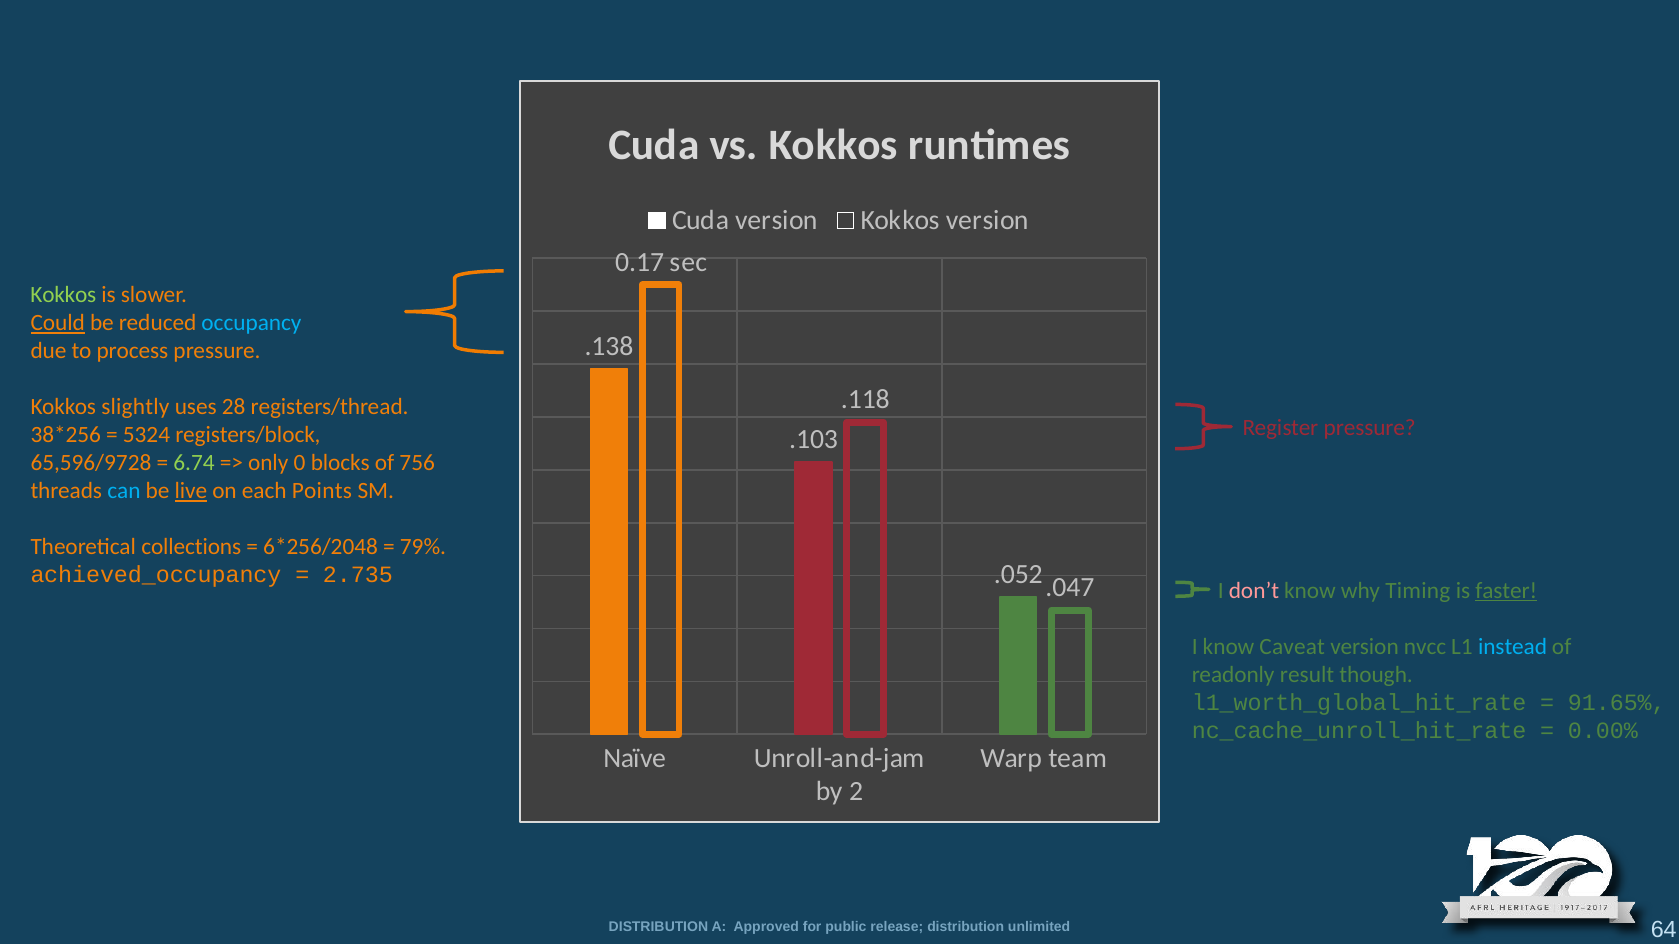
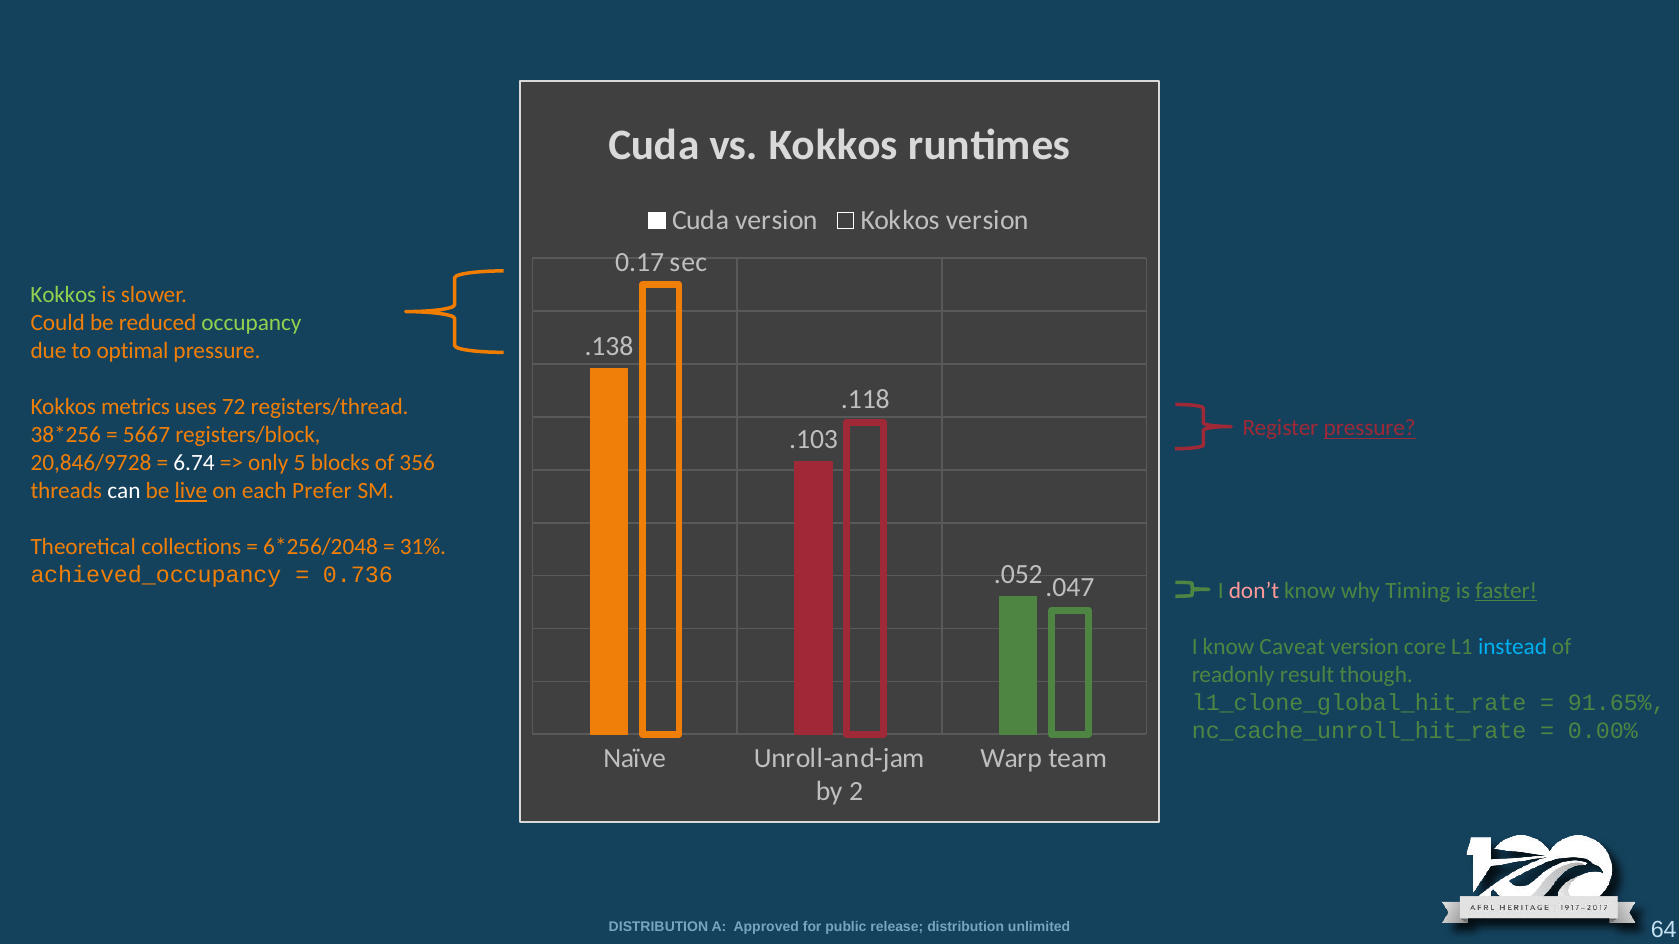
Could underline: present -> none (58, 323)
occupancy colour: light blue -> light green (251, 323)
process: process -> optimal (132, 351)
slightly: slightly -> metrics (136, 407)
28: 28 -> 72 (234, 407)
pressure underline: none -> present (1370, 428)
5324: 5324 -> 5667 (147, 435)
65,596/9728: 65,596/9728 -> 20,846/9728 (91, 463)
6.74 colour: light green -> white (194, 463)
0: 0 -> 5 (300, 463)
756: 756 -> 356 (417, 463)
can colour: light blue -> white (124, 491)
Points: Points -> Prefer (322, 491)
79%: 79% -> 31% (423, 547)
2.735: 2.735 -> 0.736 (358, 575)
nvcc: nvcc -> core (1425, 647)
l1_worth_global_hit_rate: l1_worth_global_hit_rate -> l1_clone_global_hit_rate (1359, 703)
